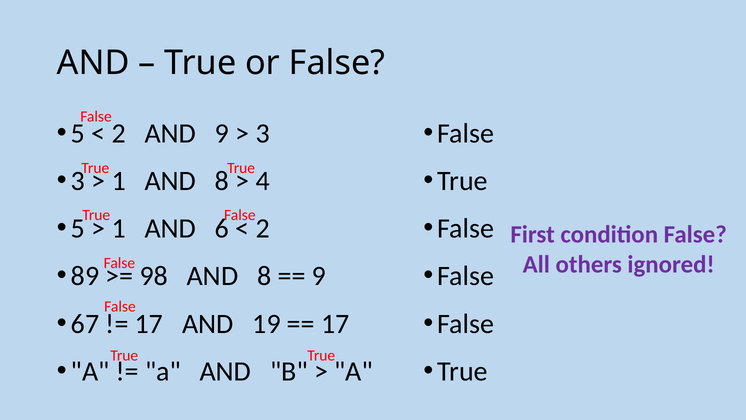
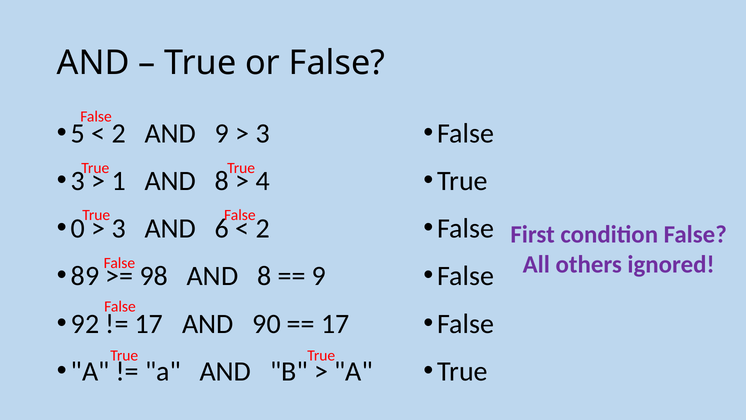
5: 5 -> 0 (78, 228)
1: 1 -> 3 (119, 228)
67: 67 -> 92 (85, 323)
19: 19 -> 90 (267, 323)
